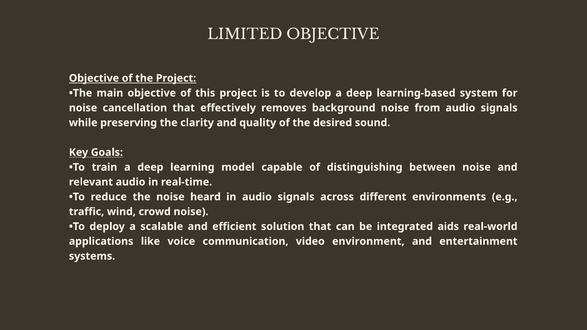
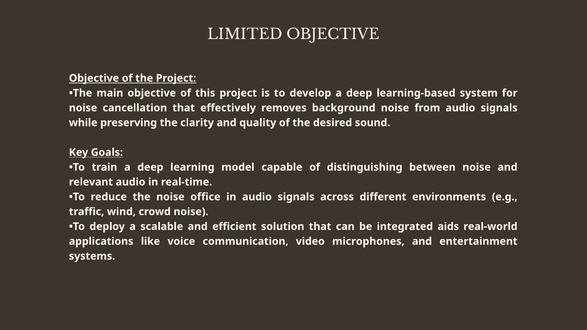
heard: heard -> office (205, 197)
environment: environment -> microphones (368, 241)
